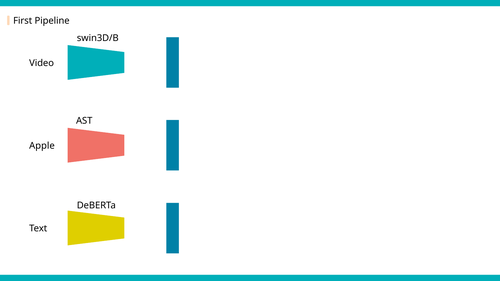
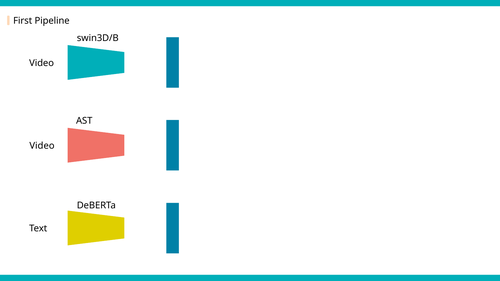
Apple: Apple -> Video (42, 146)
